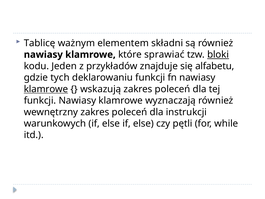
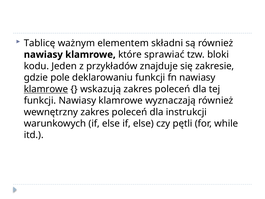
bloki underline: present -> none (218, 55)
alfabetu: alfabetu -> zakresie (215, 66)
tych: tych -> pole (60, 77)
